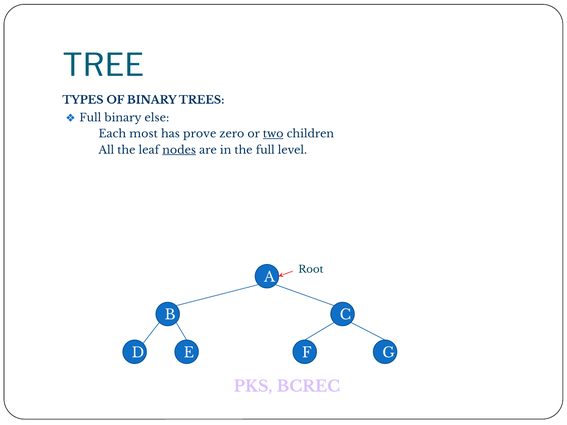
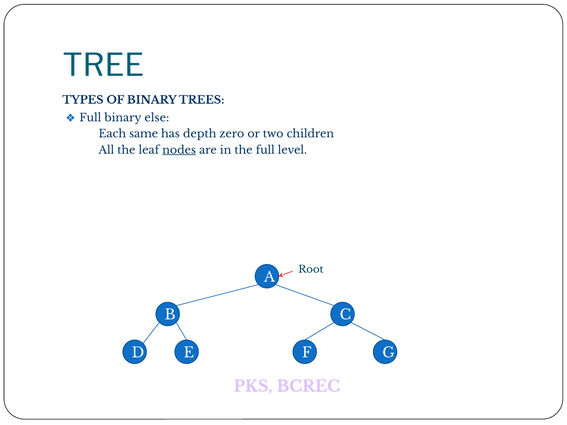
most: most -> same (144, 134)
prove: prove -> depth (200, 134)
two underline: present -> none (273, 134)
